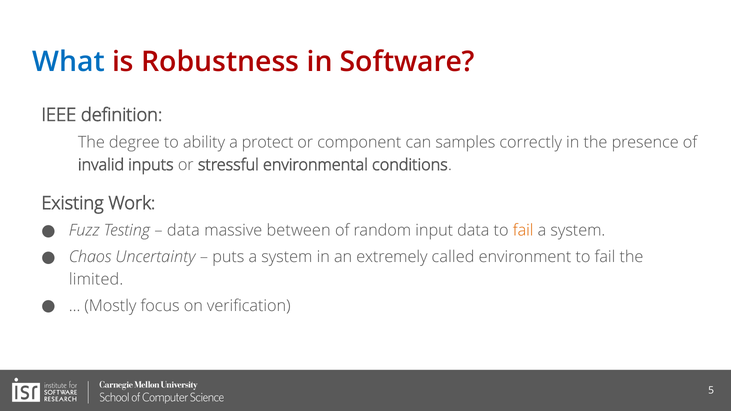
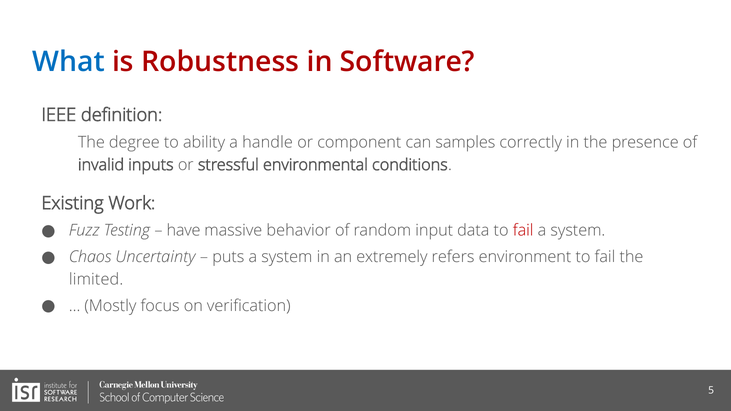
protect: protect -> handle (268, 142)
data: data -> have (184, 231)
between: between -> behavior (299, 231)
fail colour: orange -> red (523, 231)
called: called -> refers (453, 257)
